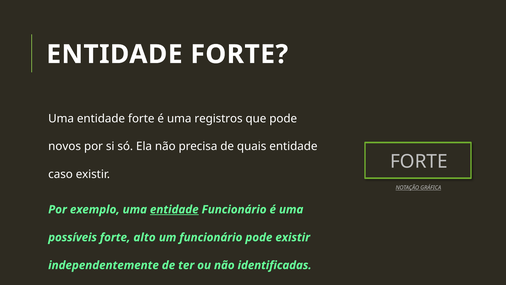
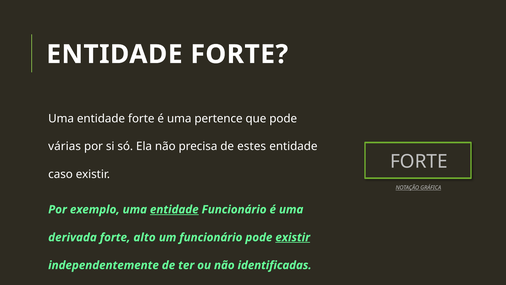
registros: registros -> pertence (219, 118)
novos: novos -> várias (65, 146)
quais: quais -> estes (252, 146)
possíveis: possíveis -> derivada (72, 237)
existir underline: none -> present (293, 237)
